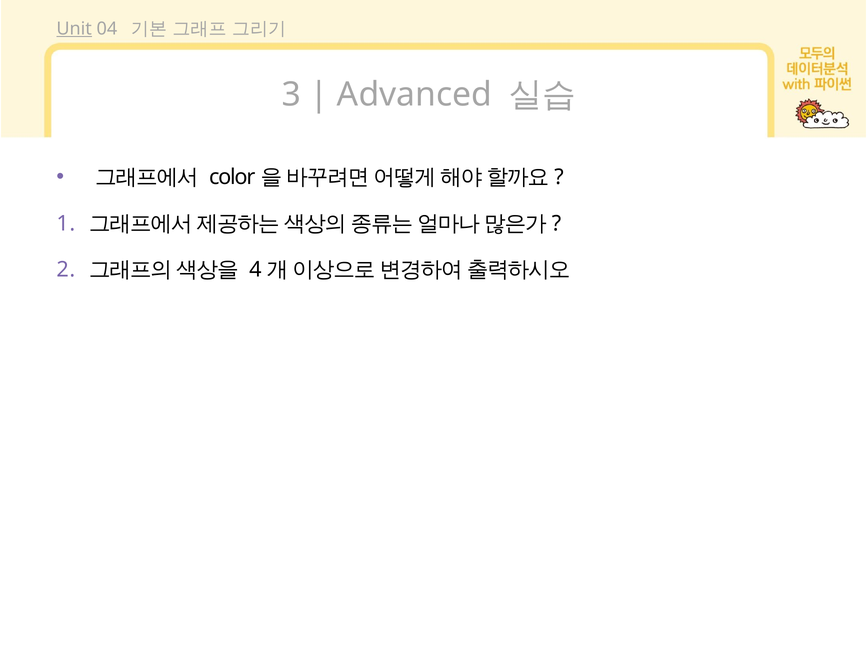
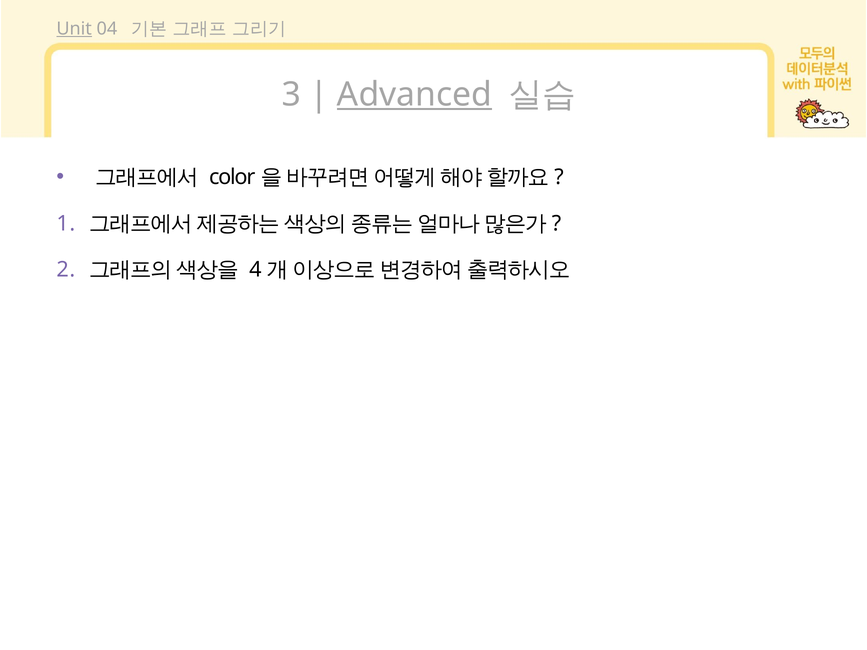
Advanced underline: none -> present (414, 95)
